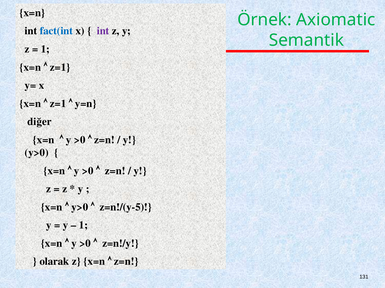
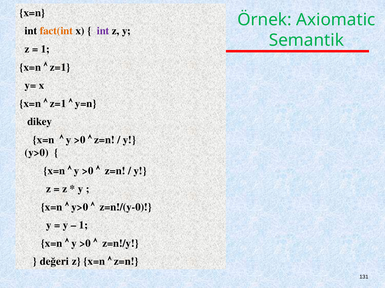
fact(int colour: blue -> orange (56, 31)
diğer: diğer -> dikey (40, 122)
z=n!/(y-5: z=n!/(y-5 -> z=n!/(y-0 (126, 208)
olarak: olarak -> değeri (54, 262)
